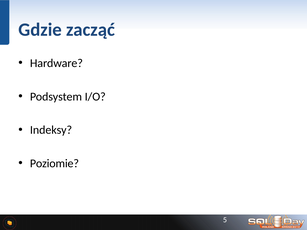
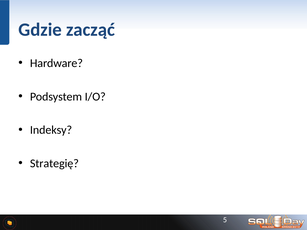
Poziomie: Poziomie -> Strategię (54, 164)
